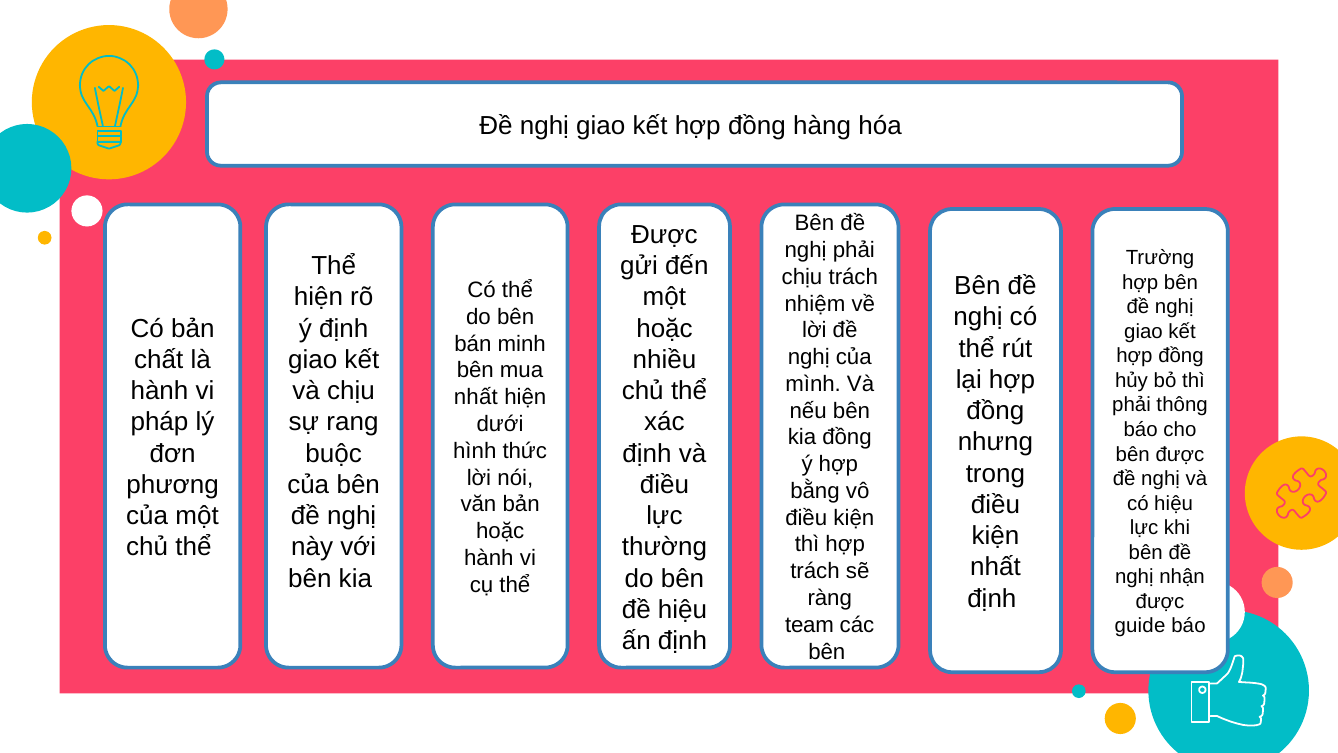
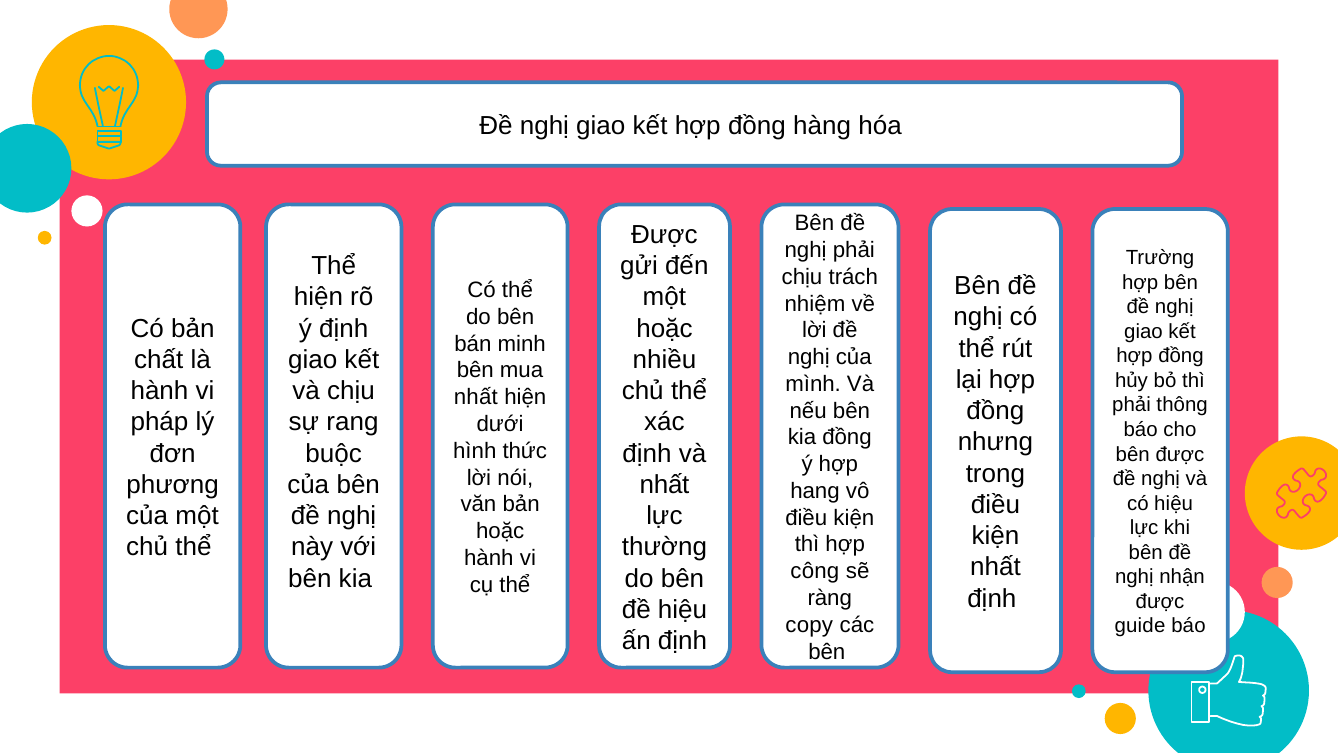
điều: điều -> nhất (665, 484)
bằng: bằng -> hang (815, 491)
trách: trách -> công (815, 571)
team: team -> copy (809, 625)
